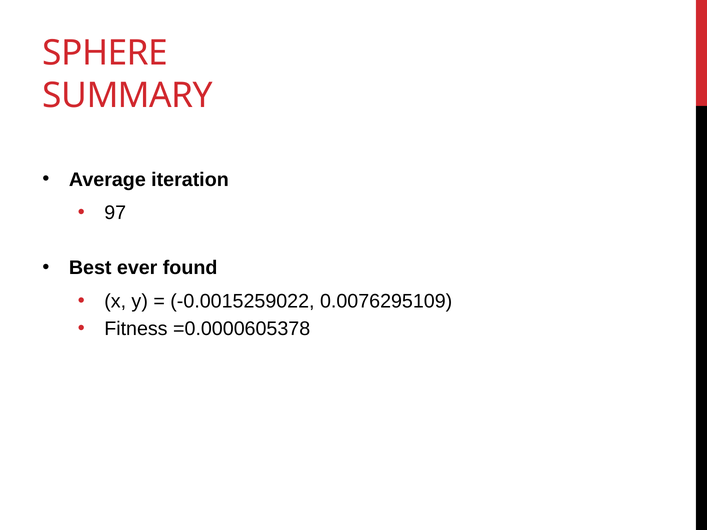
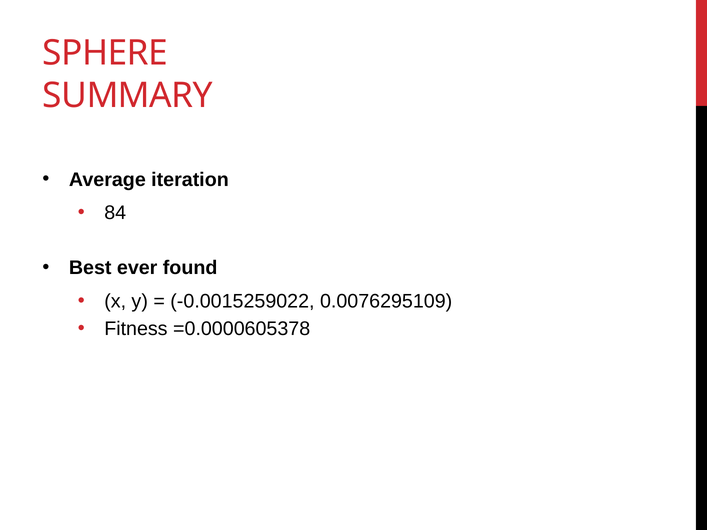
97: 97 -> 84 (115, 213)
